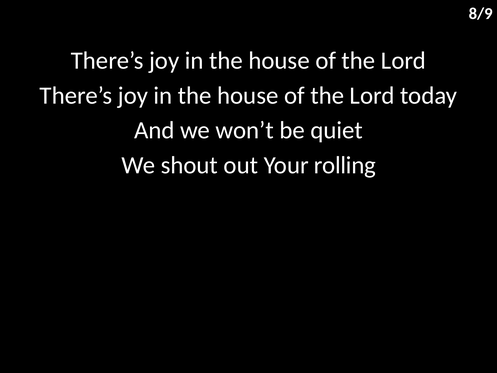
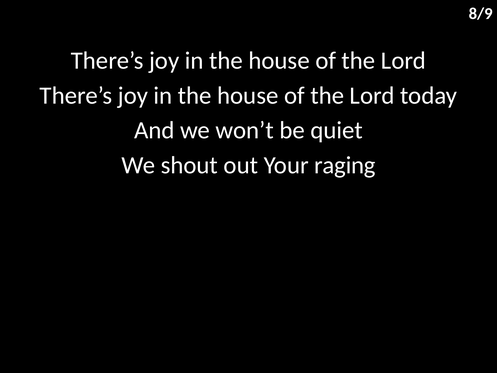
rolling: rolling -> raging (345, 165)
